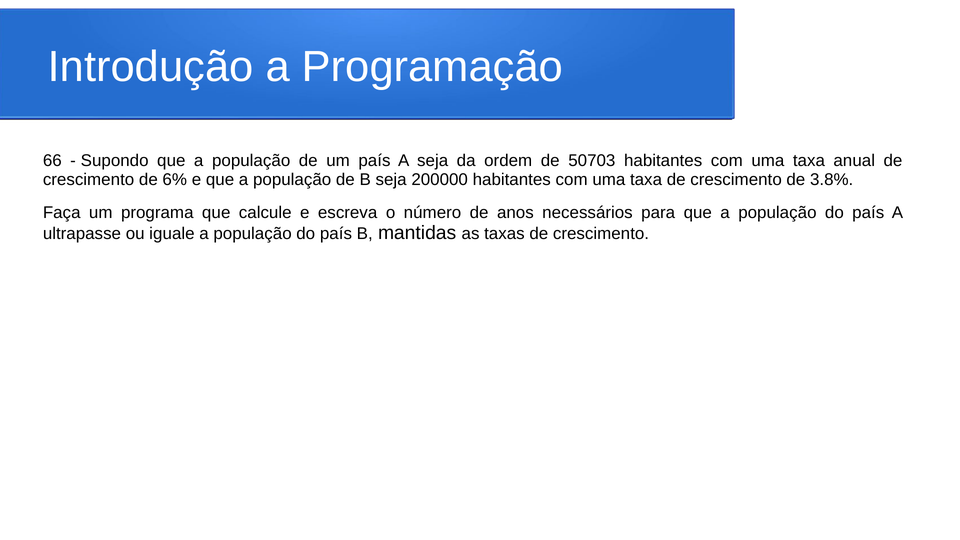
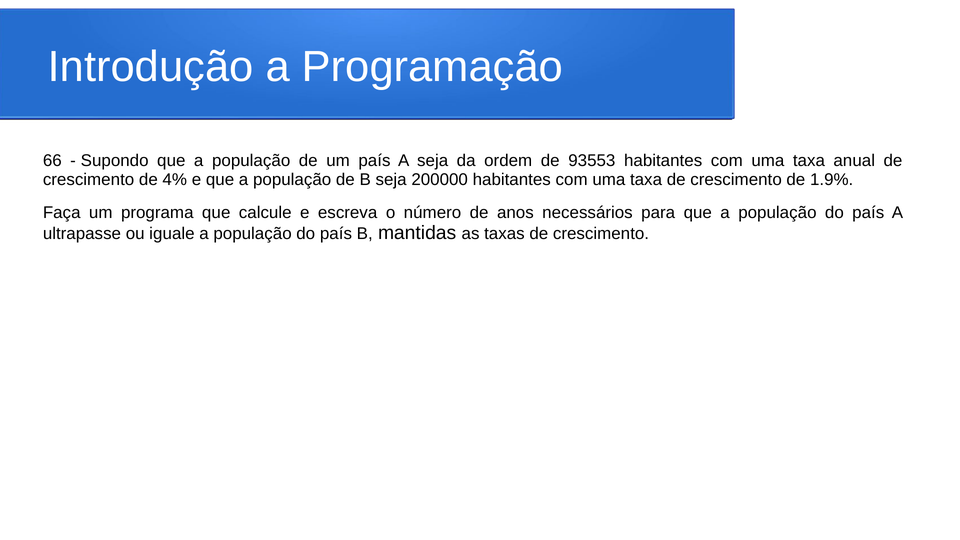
50703: 50703 -> 93553 (592, 161)
6%: 6% -> 4% (175, 180)
3.8%: 3.8% -> 1.9% (832, 180)
